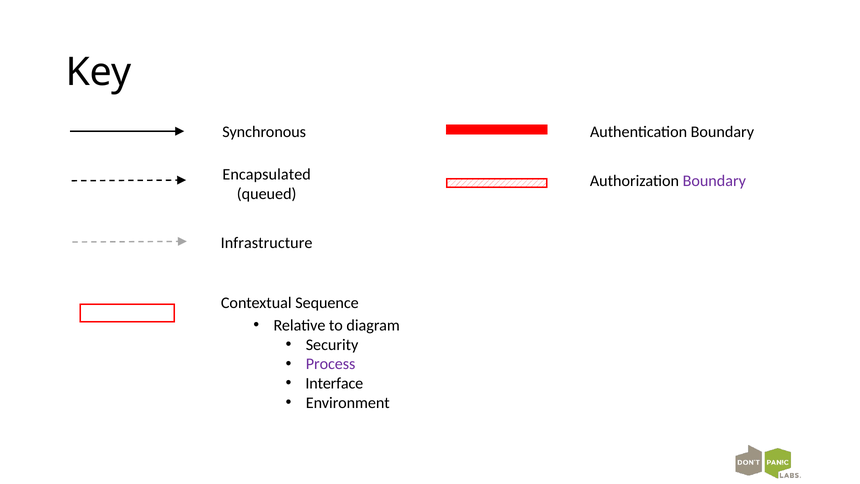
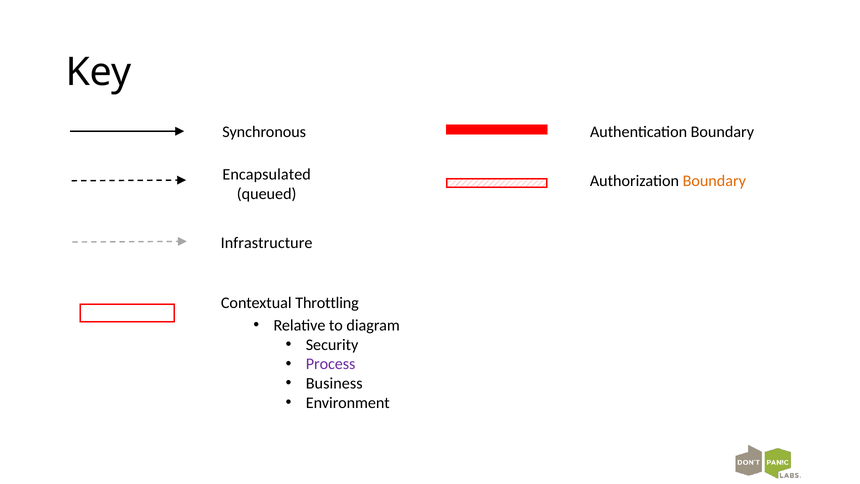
Boundary colour: purple -> orange (714, 181)
Sequence: Sequence -> Throttling (327, 303)
Interface: Interface -> Business (334, 383)
